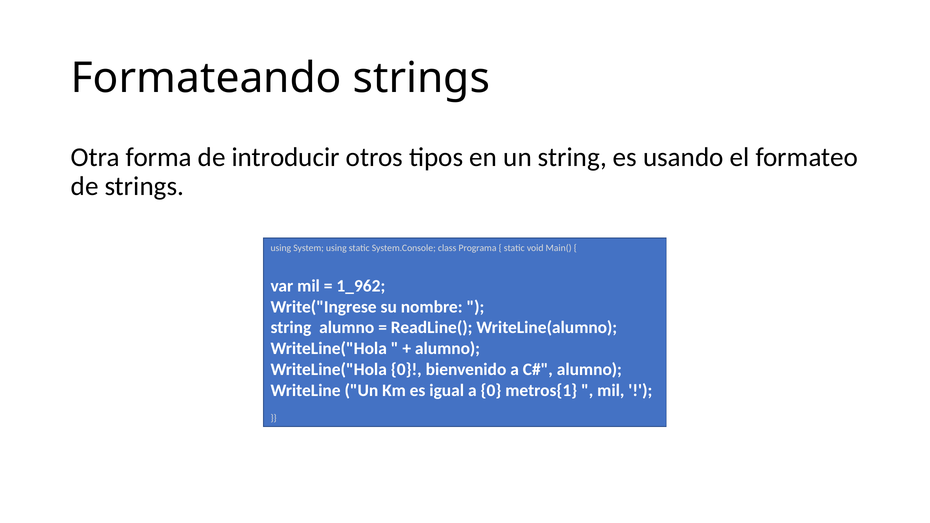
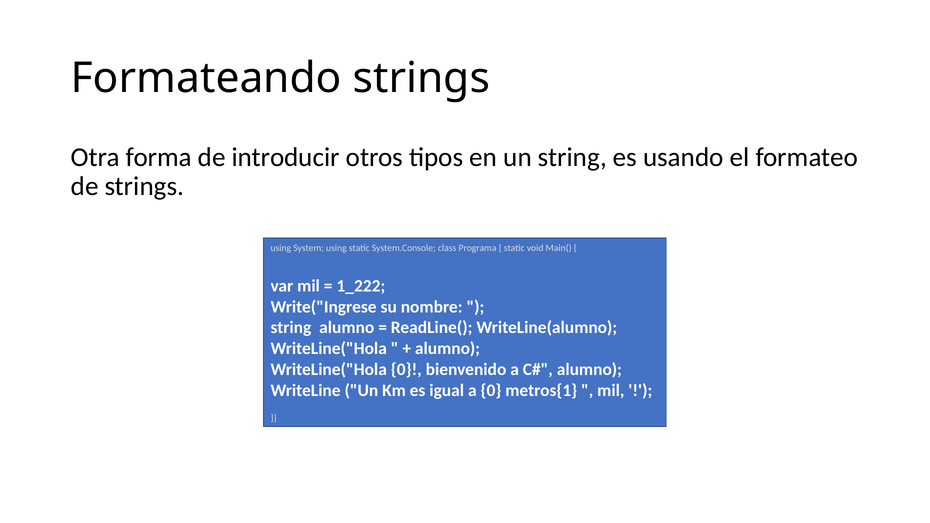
1_962: 1_962 -> 1_222 (361, 286)
